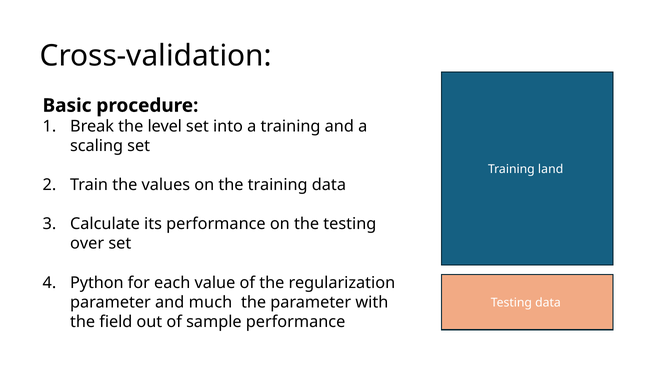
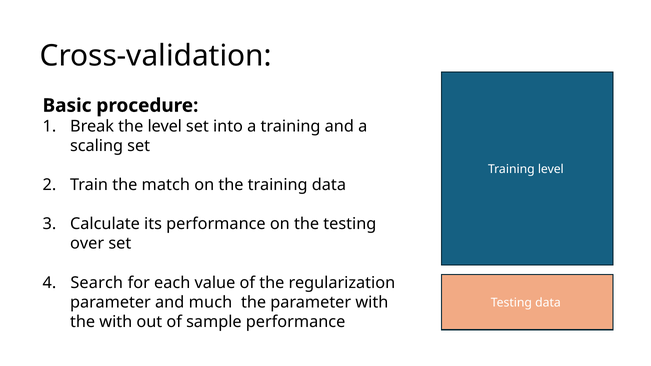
Training land: land -> level (551, 169)
values: values -> match (166, 185)
Python: Python -> Search (97, 283)
the field: field -> with (116, 322)
